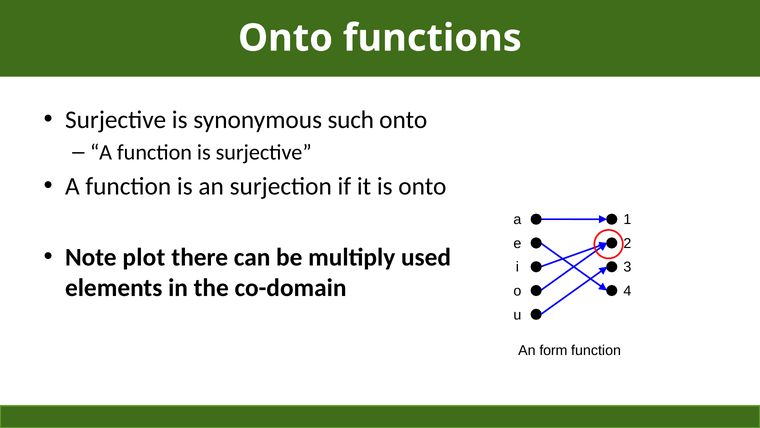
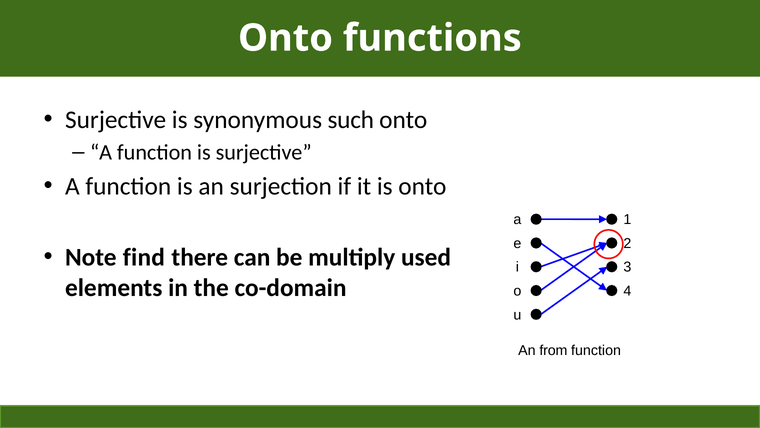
plot: plot -> find (144, 257)
form: form -> from (553, 350)
